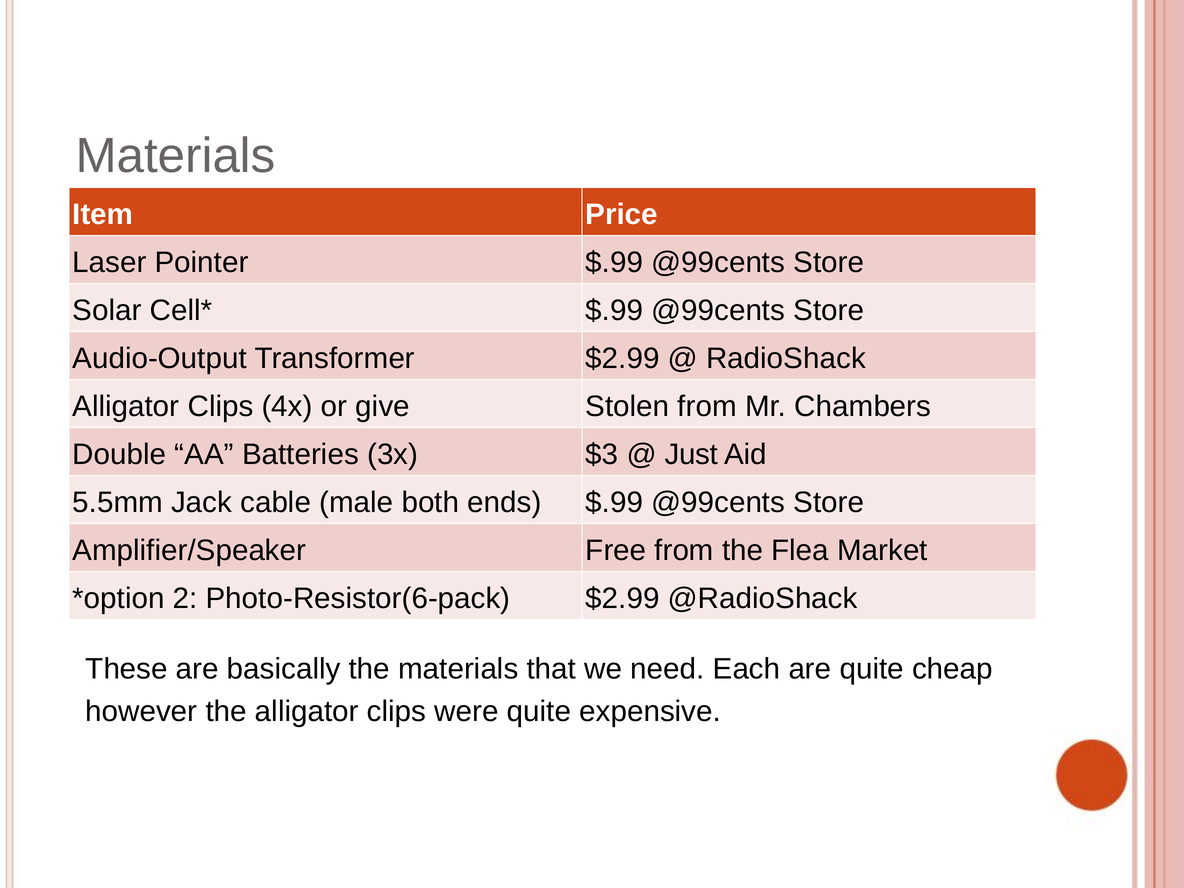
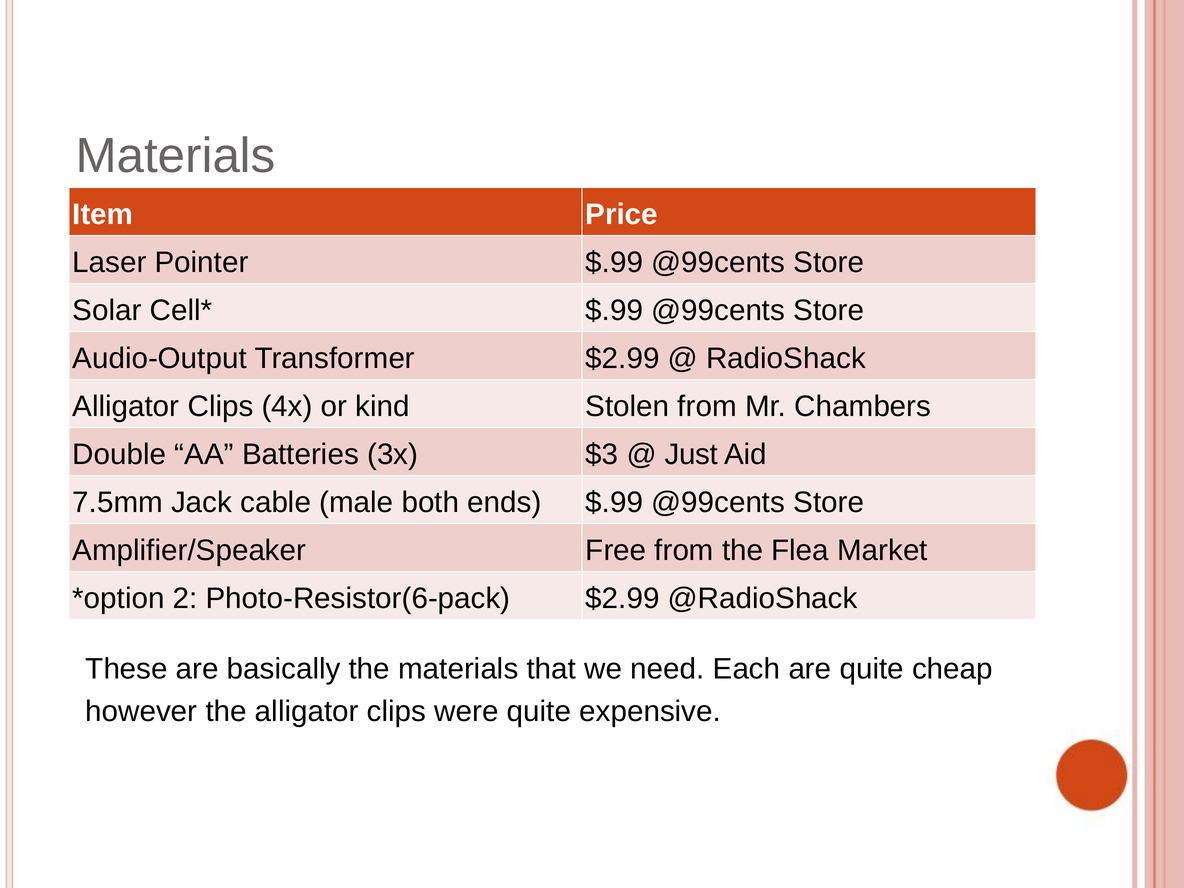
give: give -> kind (383, 406)
5.5mm: 5.5mm -> 7.5mm (118, 502)
